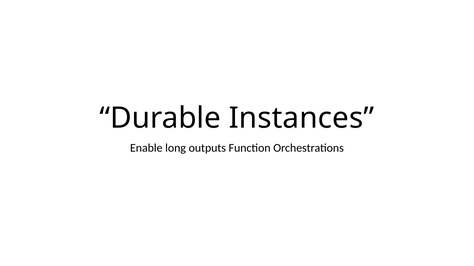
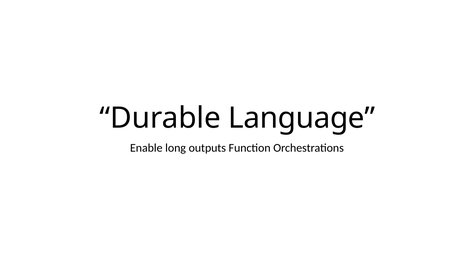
Instances: Instances -> Language (302, 118)
